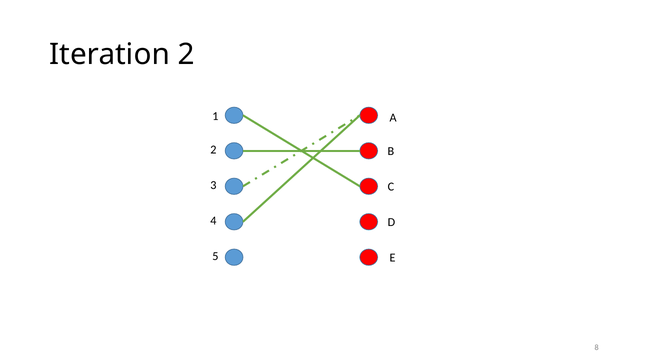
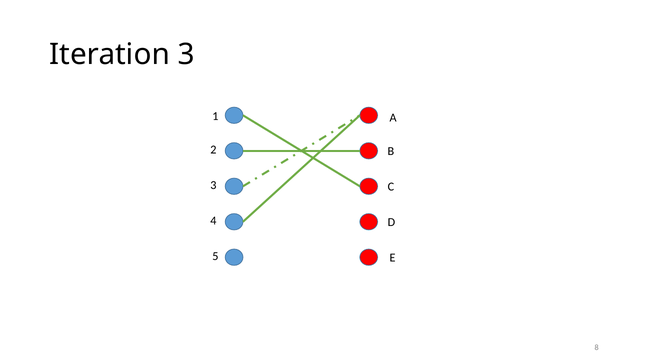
Iteration 2: 2 -> 3 (186, 54)
